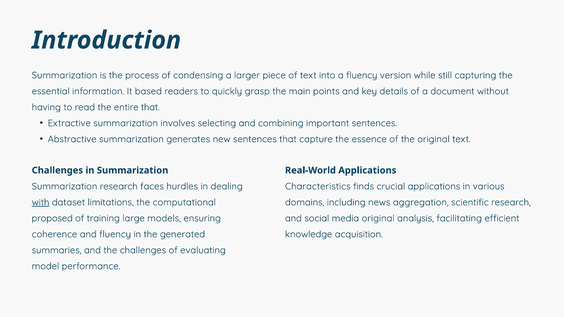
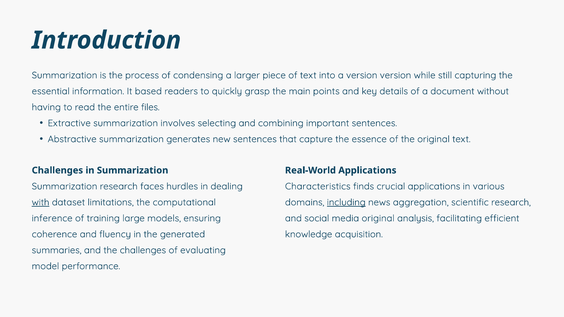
a fluency: fluency -> version (362, 75)
entire that: that -> files (150, 107)
including underline: none -> present (346, 202)
proposed: proposed -> inference (52, 218)
